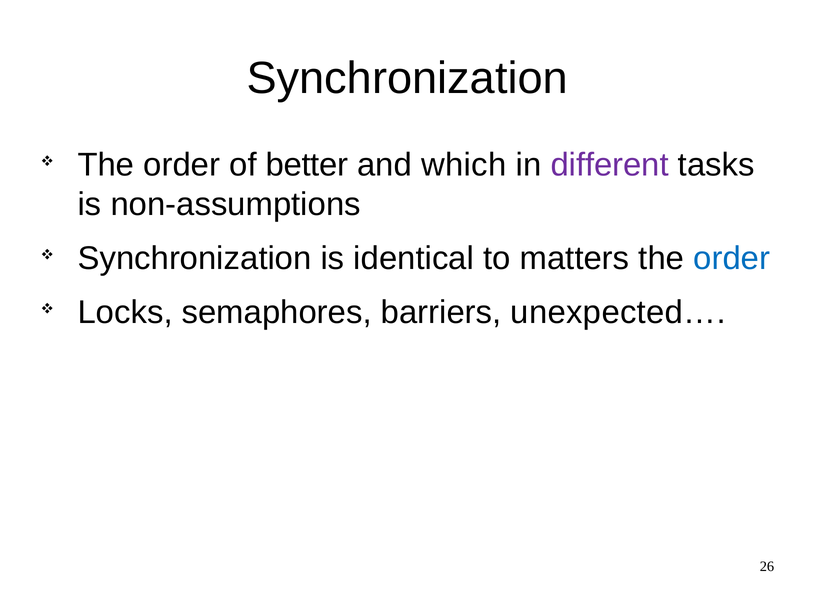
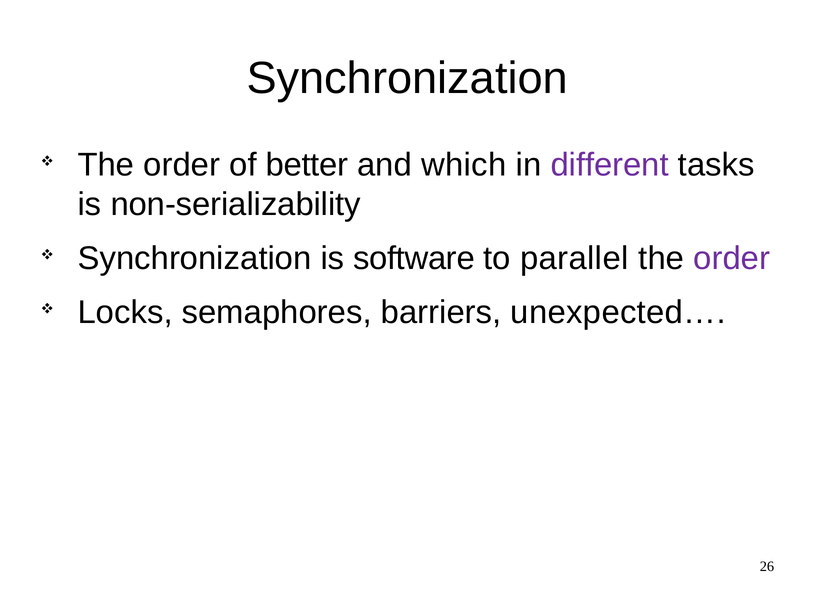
non-assumptions: non-assumptions -> non-serializability (236, 204)
identical: identical -> software (414, 258)
matters: matters -> parallel (574, 258)
order colour: blue -> purple (732, 258)
